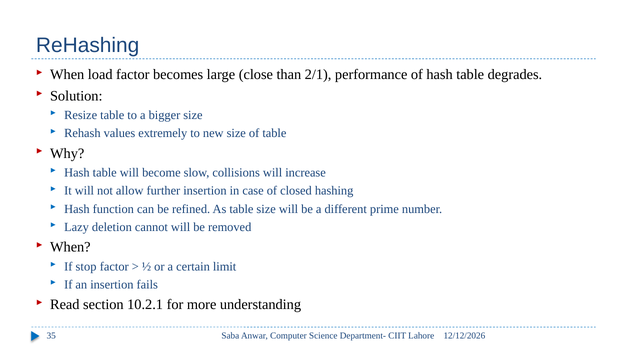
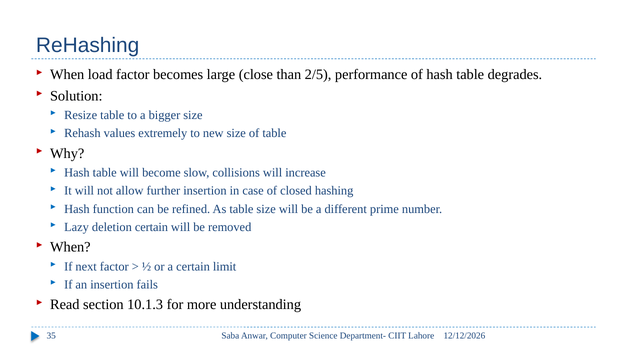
2/1: 2/1 -> 2/5 (318, 75)
deletion cannot: cannot -> certain (151, 227)
stop: stop -> next (86, 266)
10.2.1: 10.2.1 -> 10.1.3 (145, 304)
